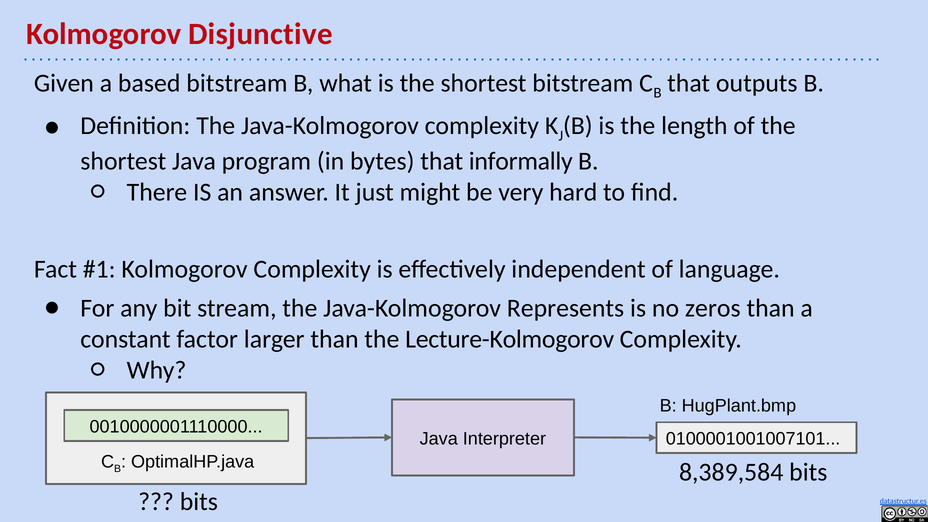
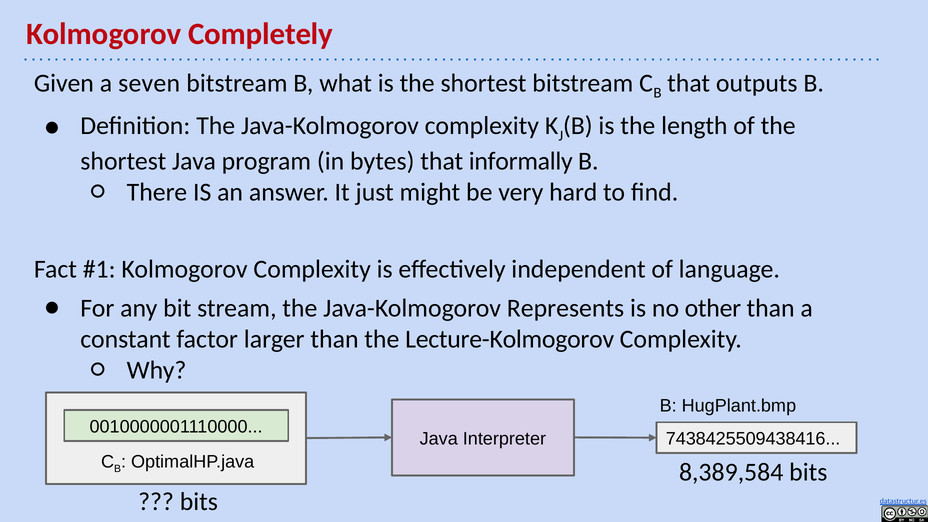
Disjunctive: Disjunctive -> Completely (261, 34)
based: based -> seven (149, 83)
zeros: zeros -> other (713, 308)
0100001001007101: 0100001001007101 -> 7438425509438416 (753, 439)
